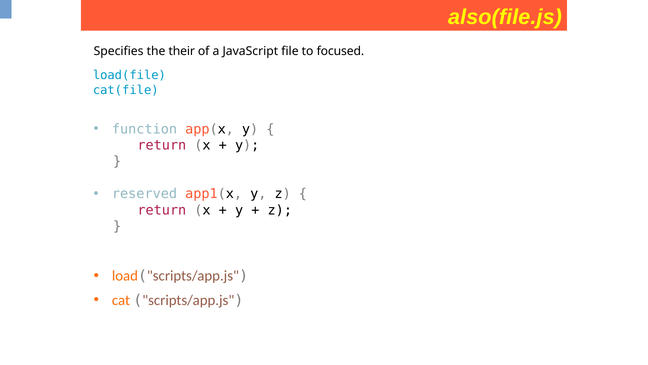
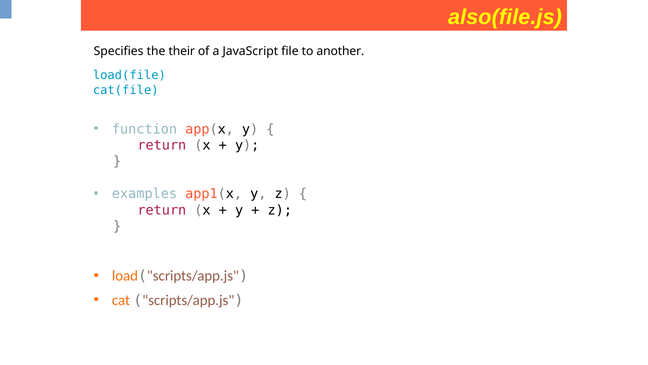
focused: focused -> another (340, 51)
reserved: reserved -> examples (145, 194)
